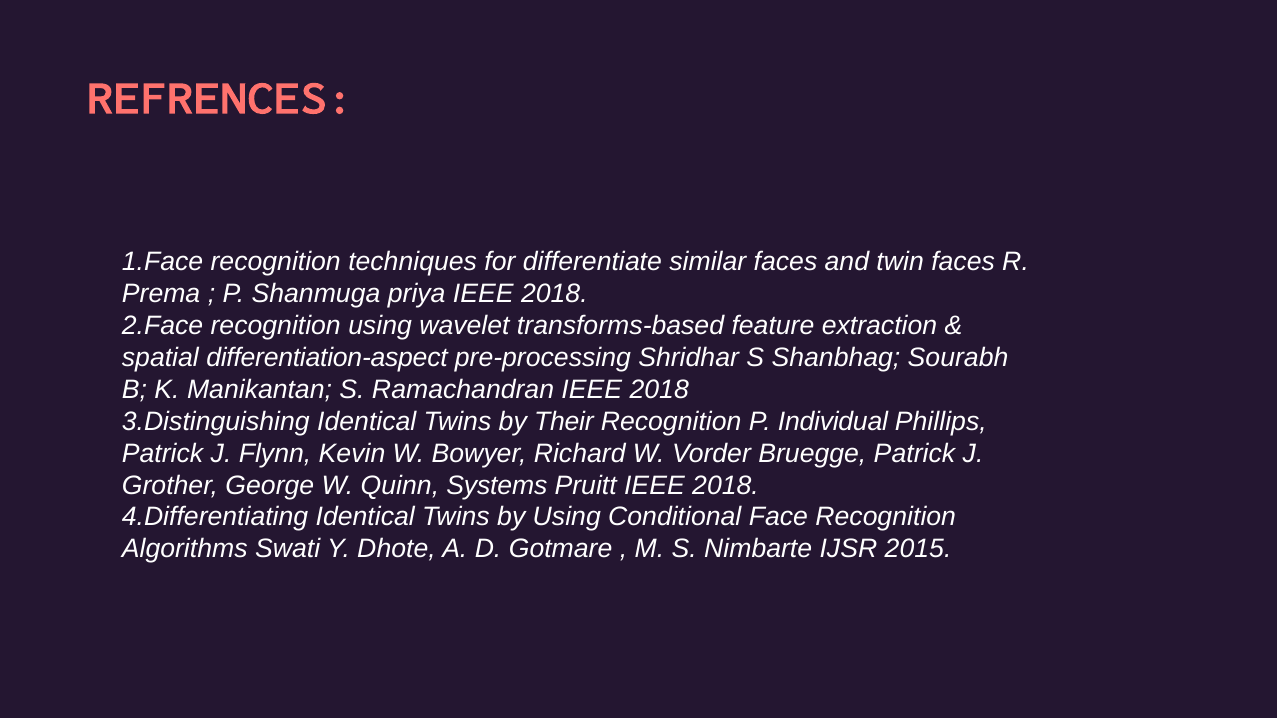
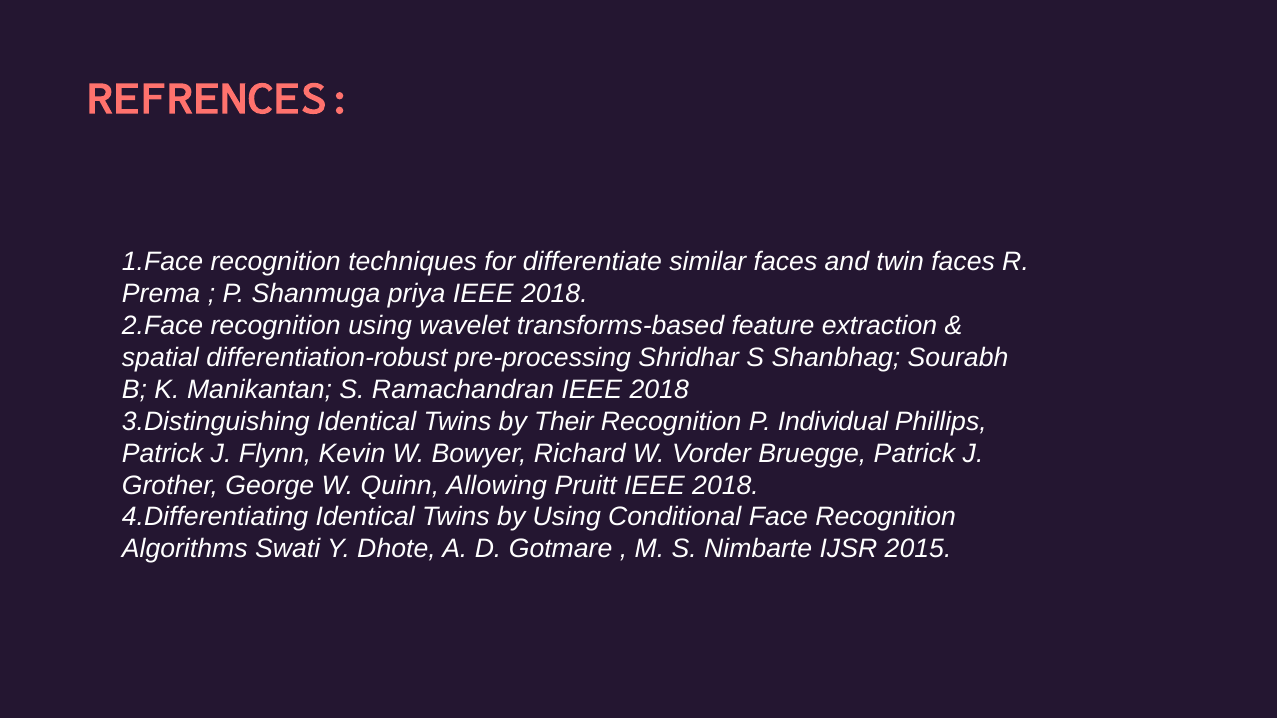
differentiation-aspect: differentiation-aspect -> differentiation-robust (327, 358)
Systems: Systems -> Allowing (497, 485)
